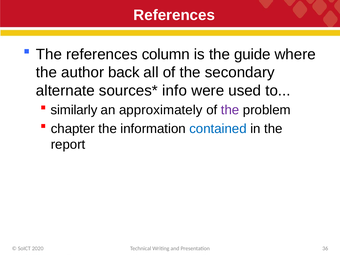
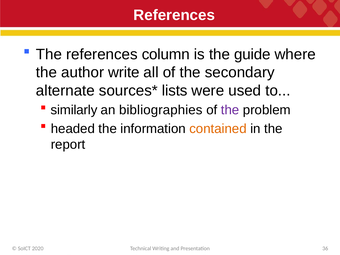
back: back -> write (124, 72)
info: info -> lists (175, 91)
approximately: approximately -> bibliographies (161, 110)
chapter: chapter -> headed (73, 129)
contained colour: blue -> orange (218, 129)
